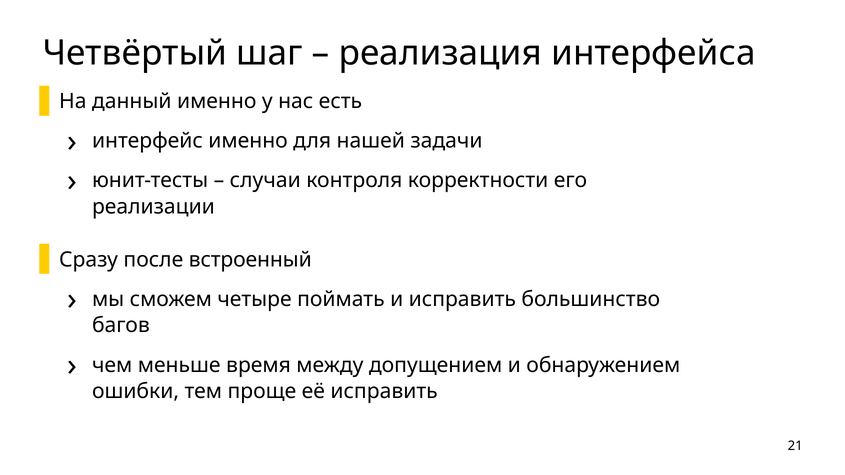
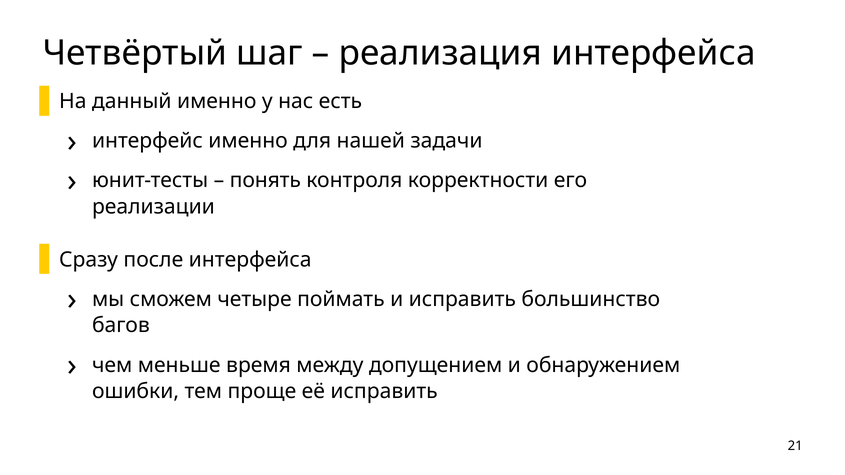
случаи: случаи -> понять (265, 180)
после встроенный: встроенный -> интерфейса (250, 260)
